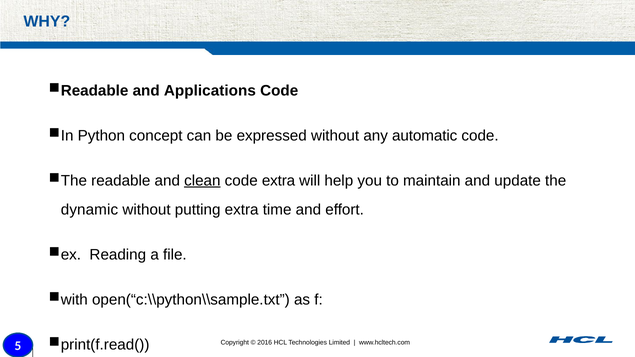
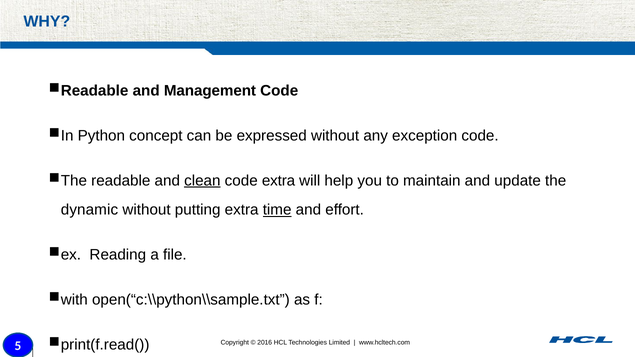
Applications: Applications -> Management (210, 91)
automatic: automatic -> exception (425, 136)
time underline: none -> present (277, 210)
